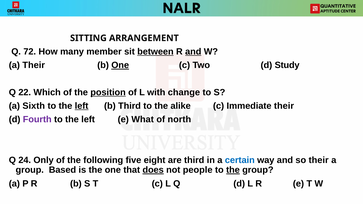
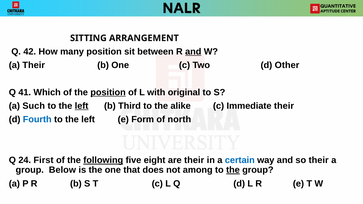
72: 72 -> 42 (30, 52)
many member: member -> position (104, 52)
between underline: present -> none (155, 52)
One underline: present -> none (120, 65)
Study: Study -> Other (287, 65)
22: 22 -> 41 (25, 92)
change: change -> original (184, 92)
Sixth: Sixth -> Such (34, 106)
Fourth colour: purple -> blue (37, 120)
What: What -> Form (143, 120)
Only: Only -> First (44, 160)
following underline: none -> present (103, 160)
are third: third -> their (194, 160)
Based: Based -> Below (62, 170)
does underline: present -> none (153, 170)
people: people -> among (198, 170)
